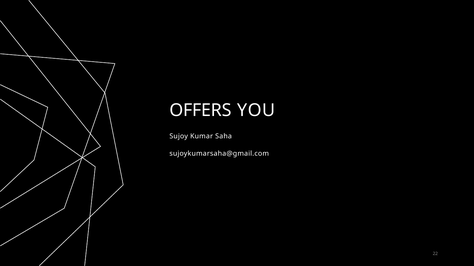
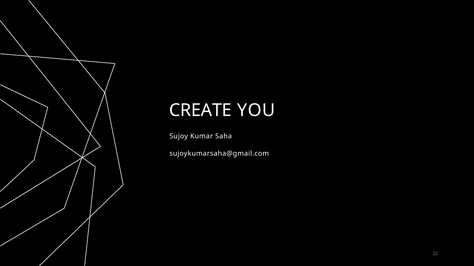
OFFERS: OFFERS -> CREATE (200, 111)
